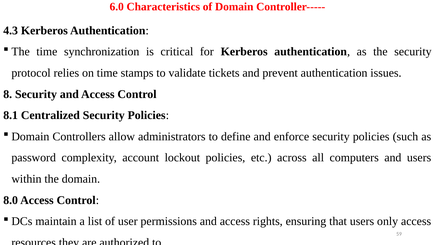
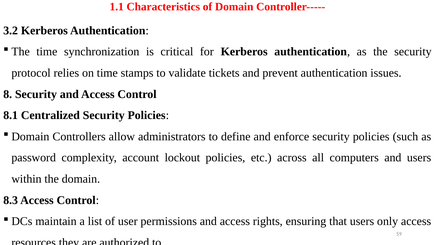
6.0: 6.0 -> 1.1 (117, 7)
4.3: 4.3 -> 3.2 (11, 30)
8.0: 8.0 -> 8.3 (11, 200)
